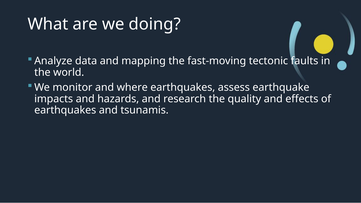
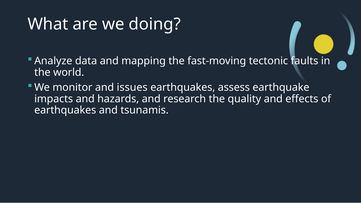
where: where -> issues (132, 88)
